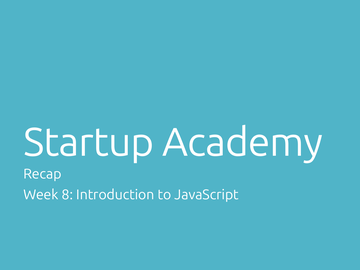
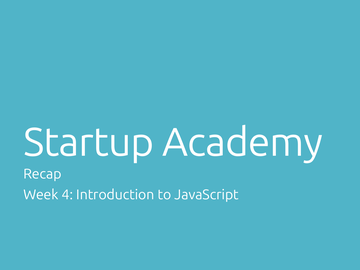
8: 8 -> 4 (67, 195)
